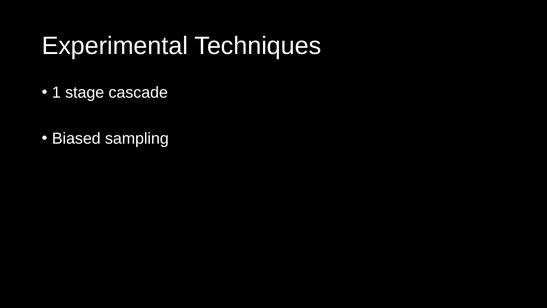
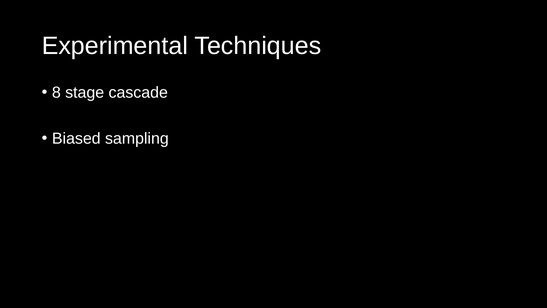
1: 1 -> 8 (56, 92)
